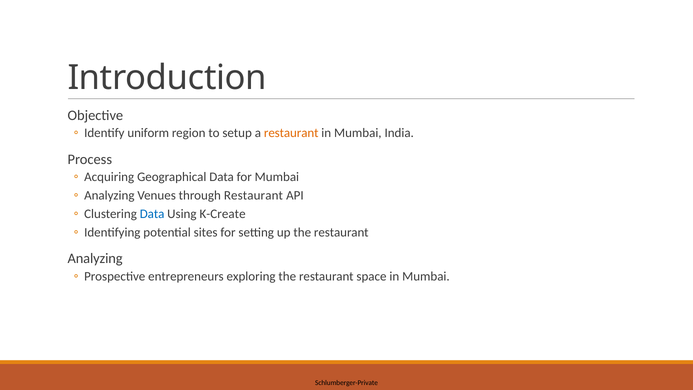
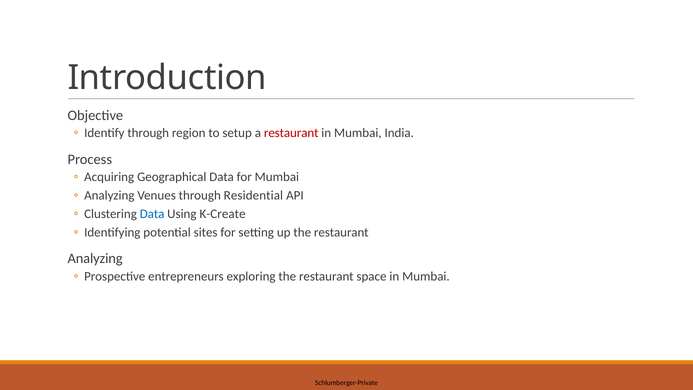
Identify uniform: uniform -> through (148, 133)
restaurant colour: orange -> red (291, 133)
through Restaurant: Restaurant -> Residential (253, 195)
